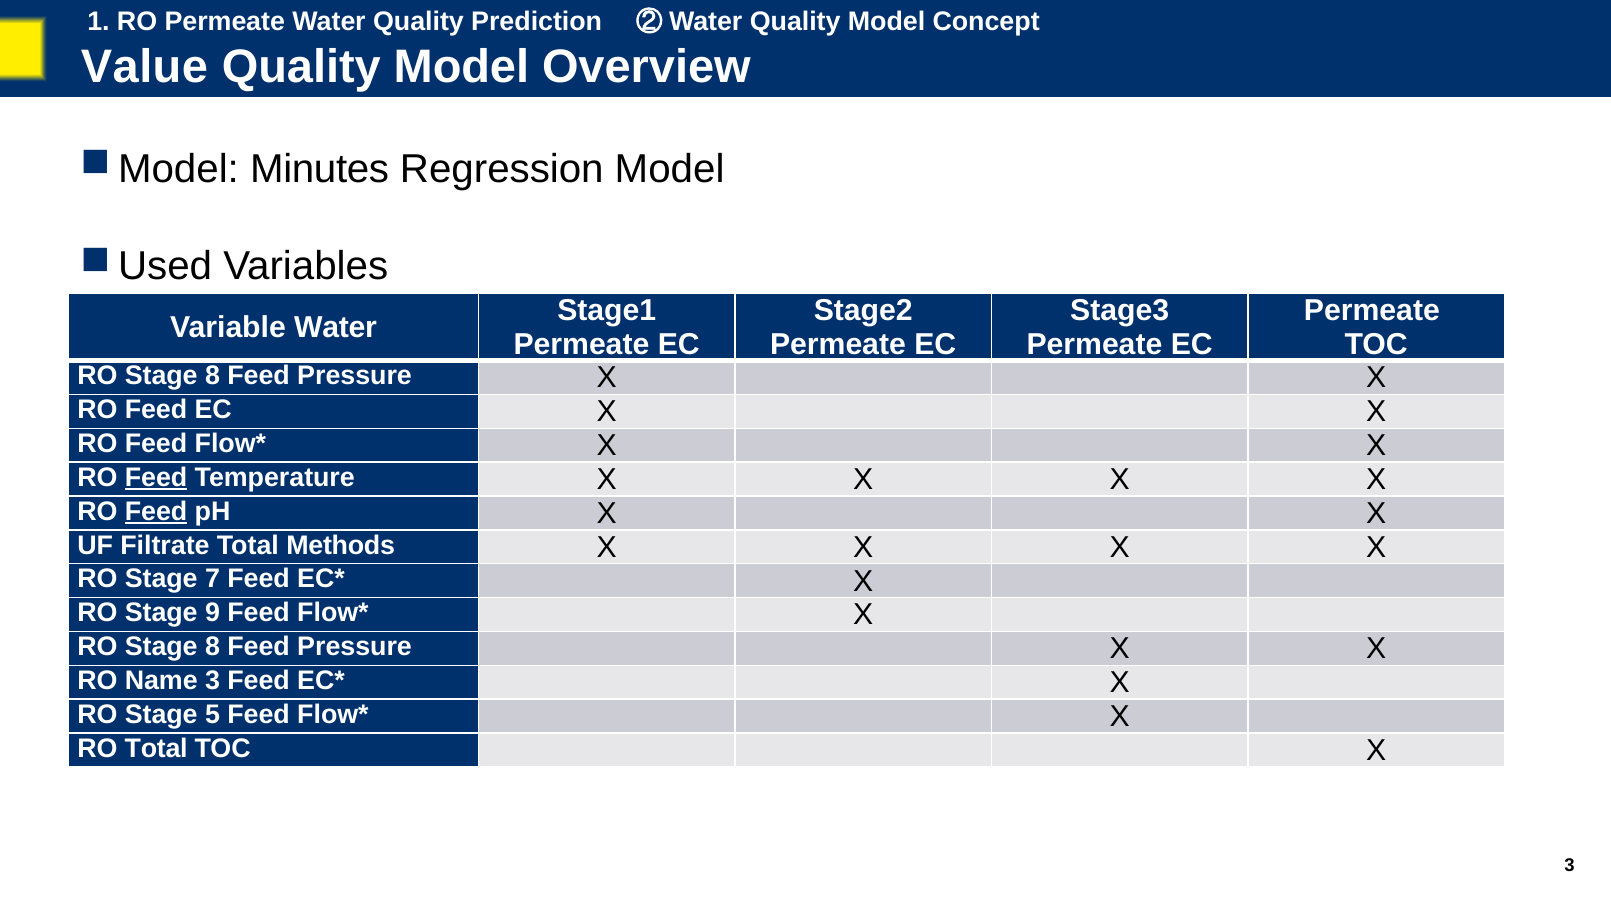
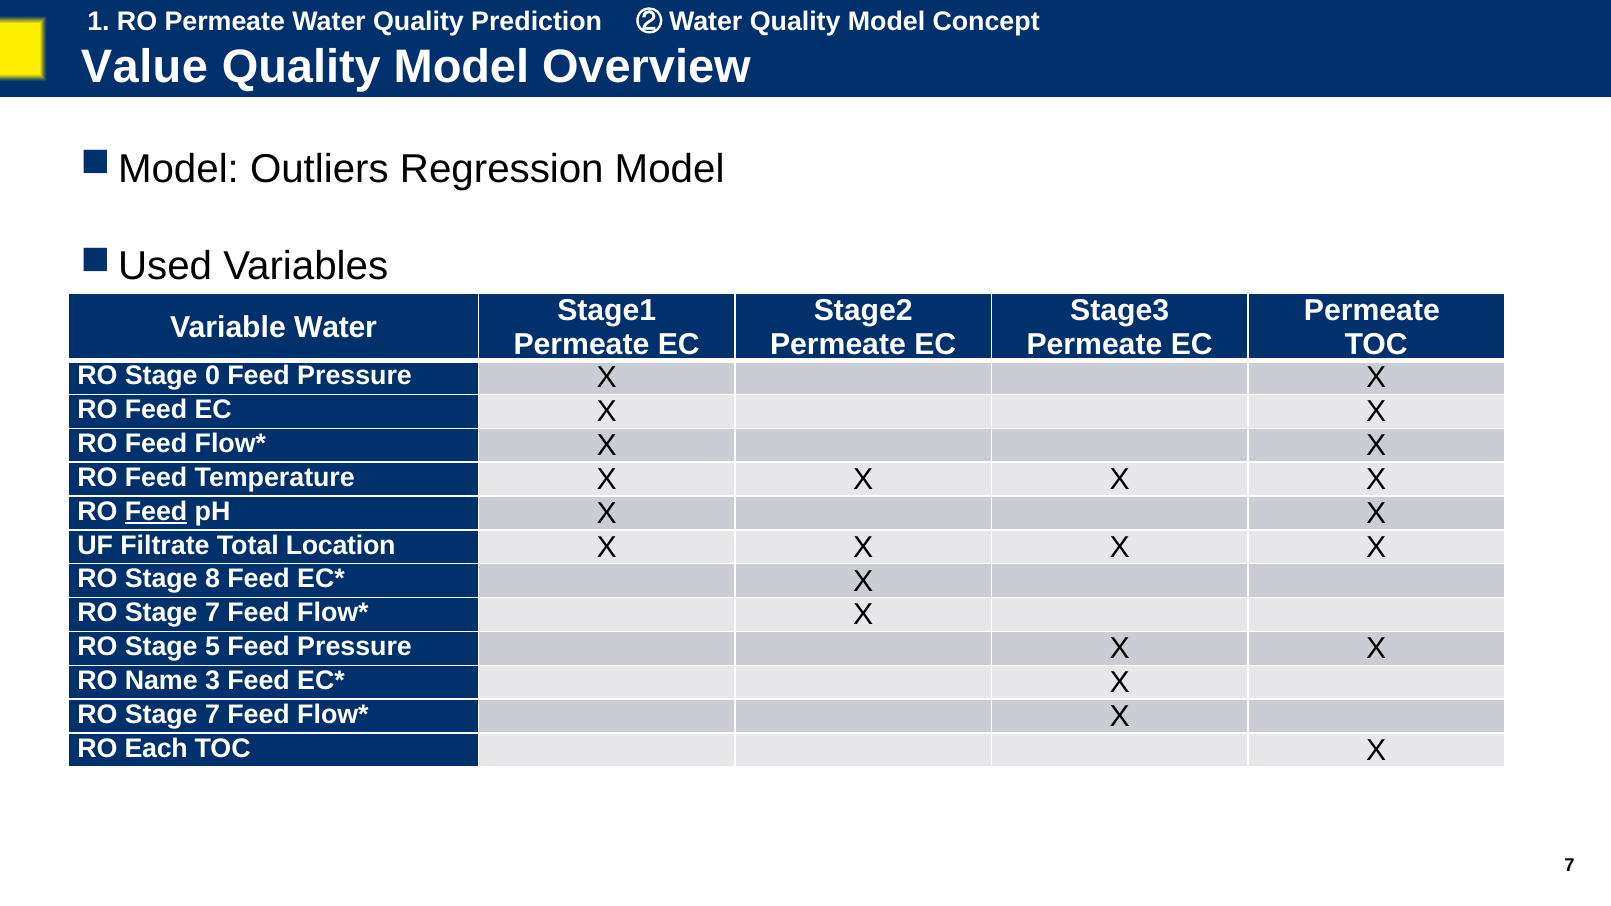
Minutes: Minutes -> Outliers (319, 169)
8: 8 -> 0 (213, 376)
Feed underline: present -> none (156, 478)
Methods: Methods -> Location (341, 545)
7: 7 -> 8 (213, 579)
9: 9 -> 7 (213, 613)
8: 8 -> 5 (213, 647)
5: 5 -> 7 (213, 715)
RO Total: Total -> Each (156, 748)
3: 3 -> 7 (1569, 865)
